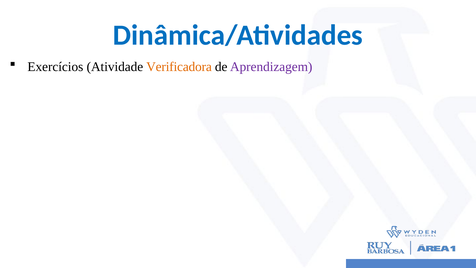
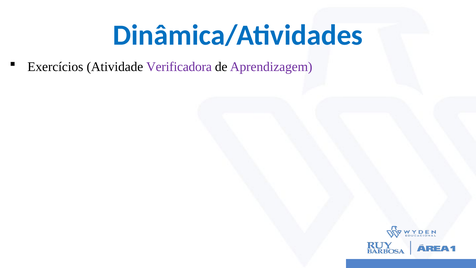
Verificadora colour: orange -> purple (179, 67)
